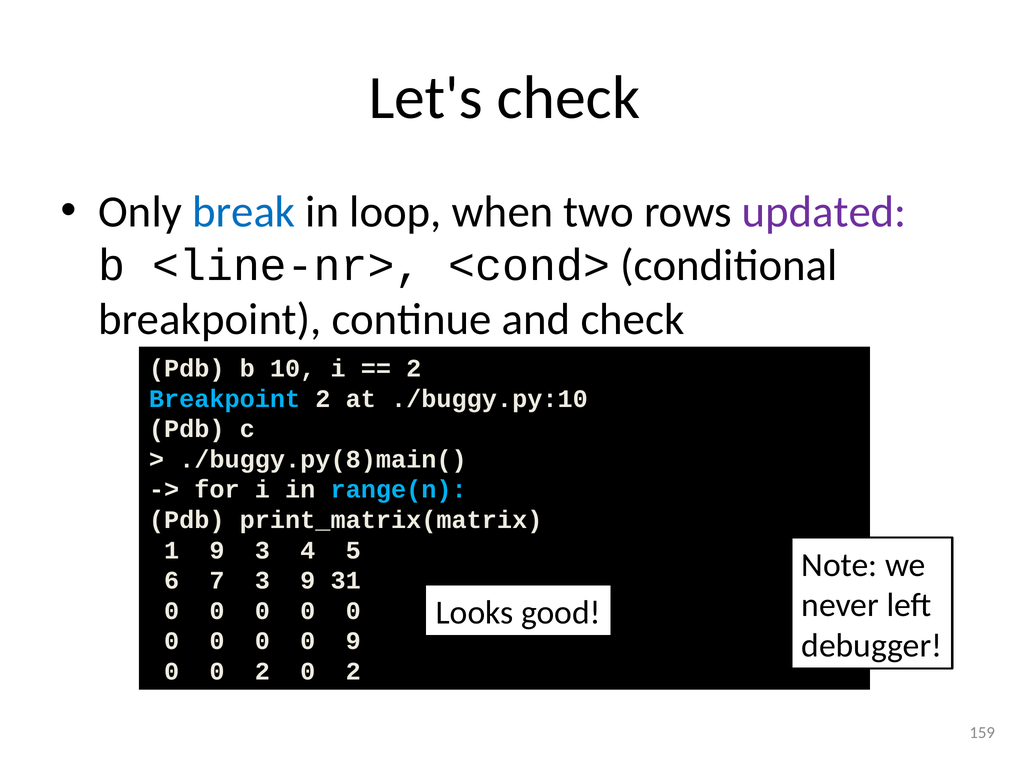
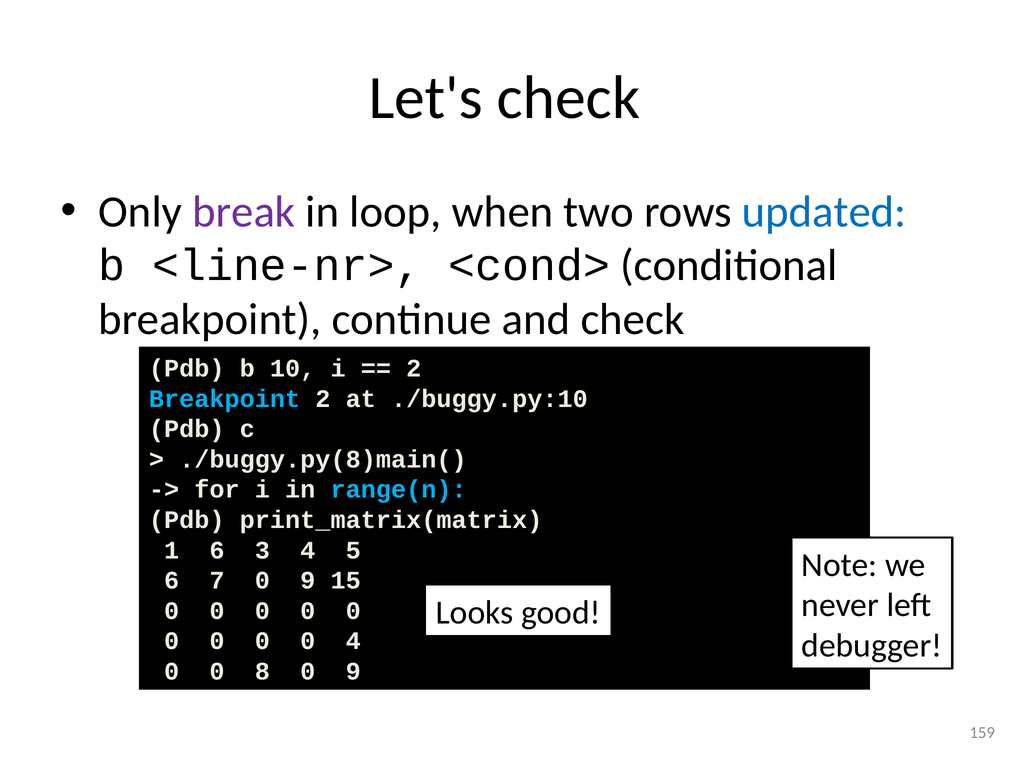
break colour: blue -> purple (244, 212)
updated colour: purple -> blue (824, 212)
1 9: 9 -> 6 (217, 550)
7 3: 3 -> 0 (262, 580)
31: 31 -> 15 (346, 580)
0 9: 9 -> 4 (353, 641)
0 0 2: 2 -> 8 (262, 671)
2: 2 -> 9 (353, 671)
